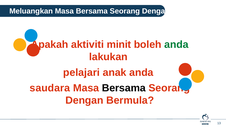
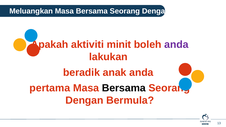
anda colour: green -> purple (176, 44)
pelajari: pelajari -> beradik (82, 72)
saudara: saudara -> pertama (50, 88)
